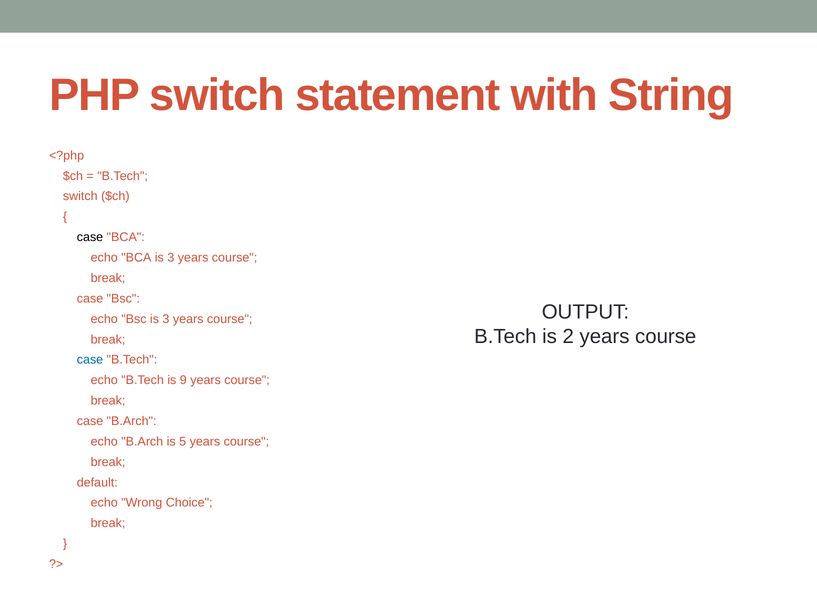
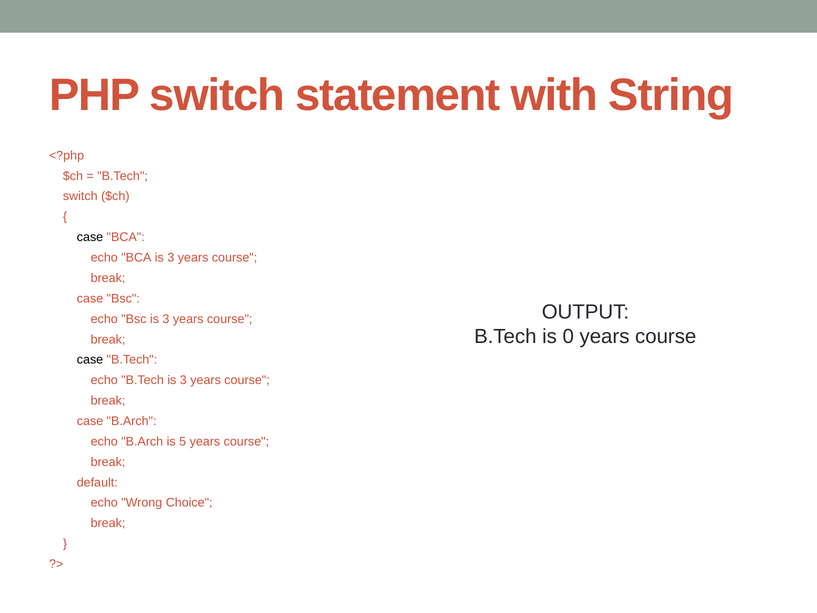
2: 2 -> 0 (568, 336)
case colour: blue -> black (90, 360)
B.Tech is 9: 9 -> 3 (183, 380)
